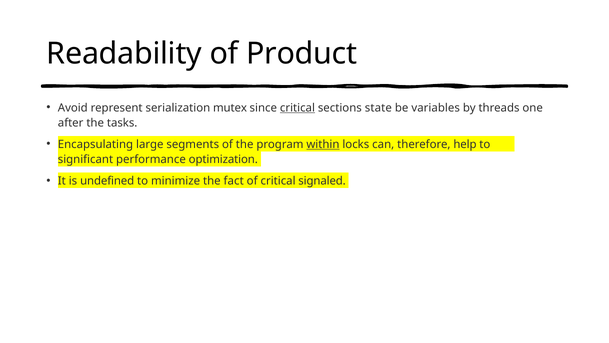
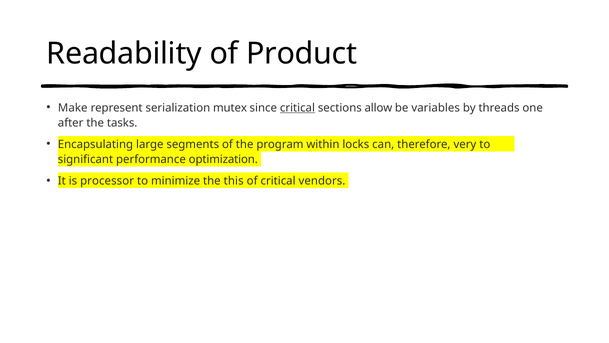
Avoid: Avoid -> Make (73, 108)
state: state -> allow (378, 108)
within underline: present -> none (323, 144)
help: help -> very (465, 144)
undefined: undefined -> processor (107, 181)
fact: fact -> this (234, 181)
signaled: signaled -> vendors (322, 181)
